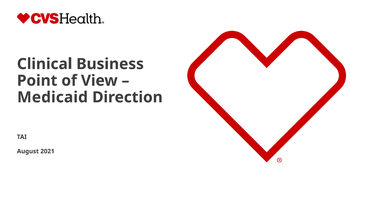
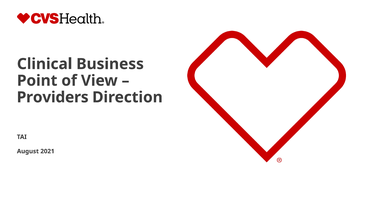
Medicaid: Medicaid -> Providers (53, 97)
